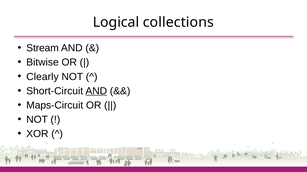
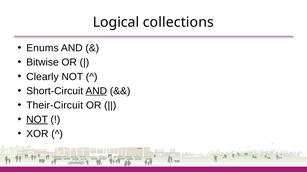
Stream: Stream -> Enums (42, 48)
Maps-Circuit: Maps-Circuit -> Their-Circuit (55, 106)
NOT underline: none -> present (37, 120)
